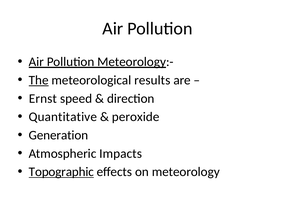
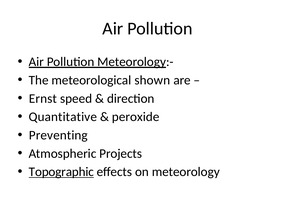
The underline: present -> none (39, 80)
results: results -> shown (152, 80)
Generation: Generation -> Preventing (58, 135)
Impacts: Impacts -> Projects (121, 154)
